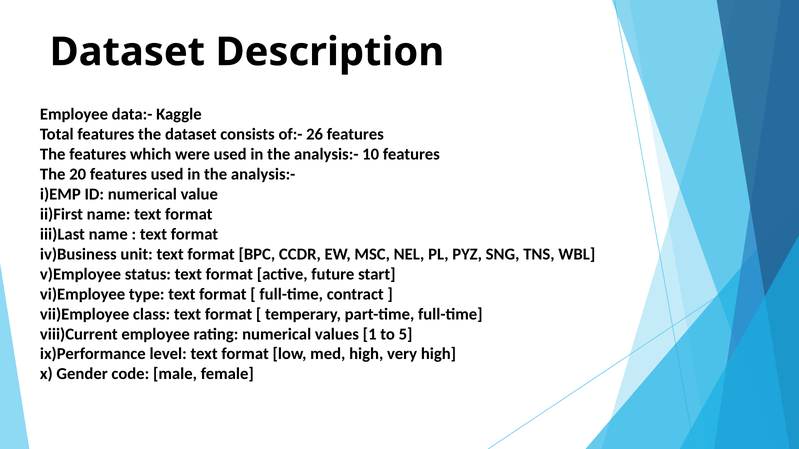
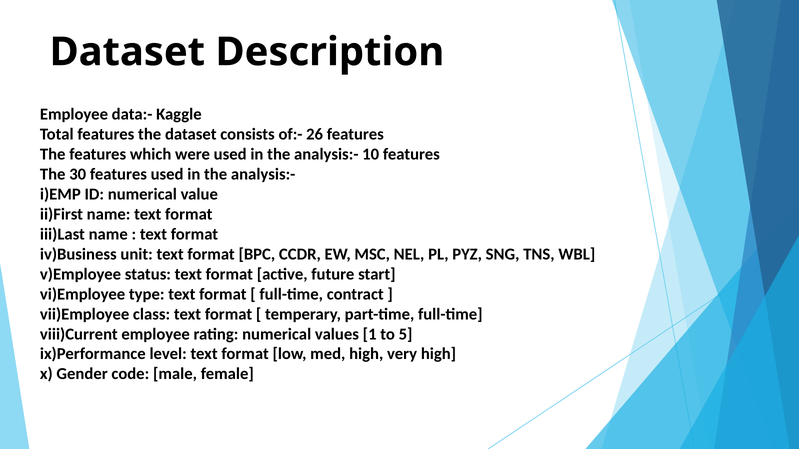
20: 20 -> 30 (78, 174)
